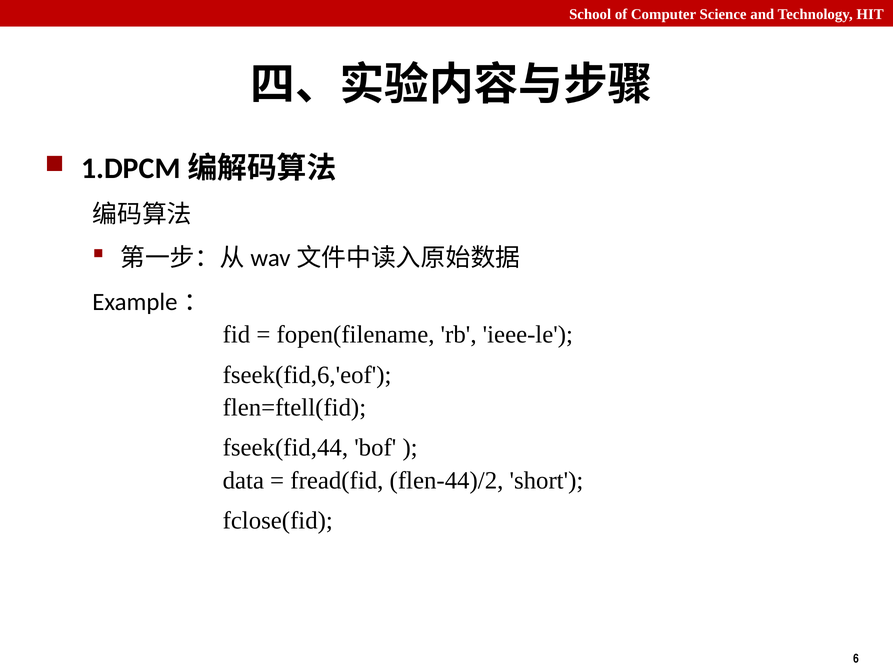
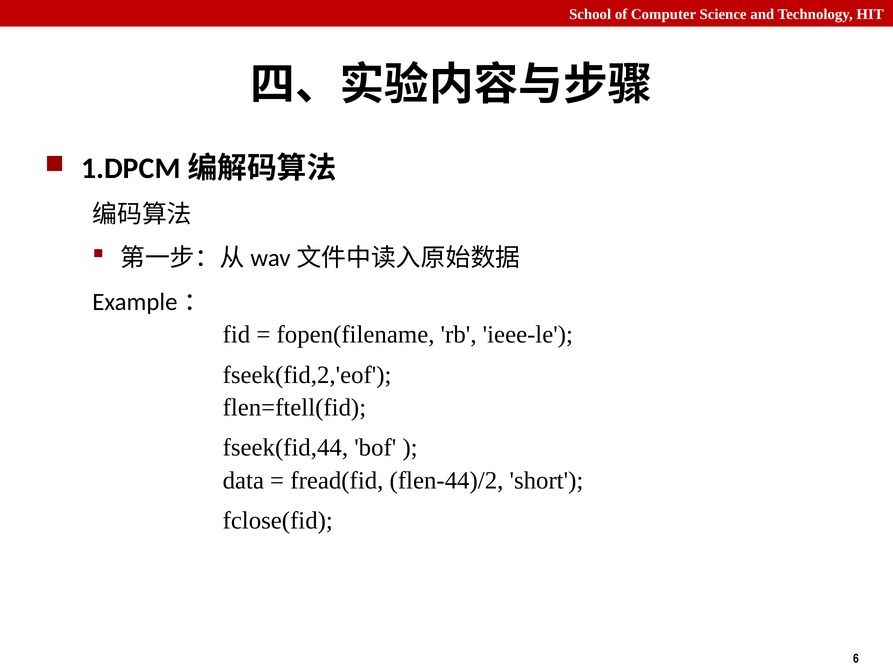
fseek(fid,6,'eof: fseek(fid,6,'eof -> fseek(fid,2,'eof (307, 375)
